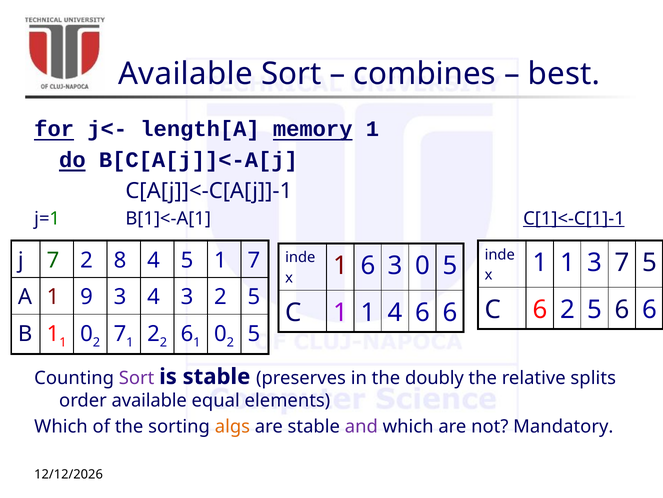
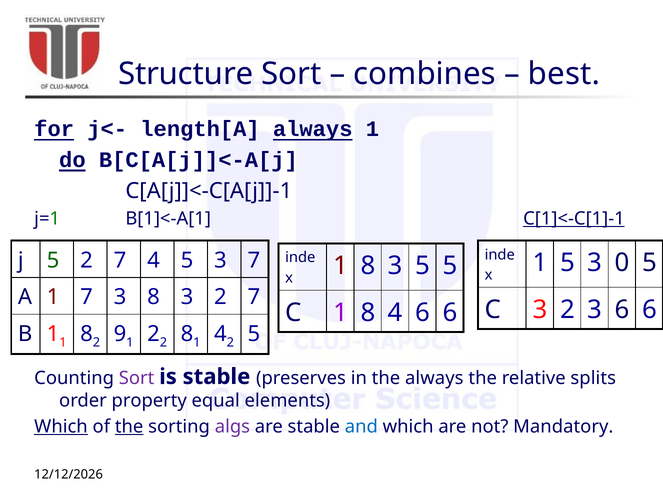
Available: Available -> Structure (186, 74)
length[A memory: memory -> always (313, 129)
j 7: 7 -> 5 (53, 260)
8: 8 -> 7 (120, 260)
4 5 1: 1 -> 3 (220, 260)
1: 1 -> 5 (567, 263)
3 7: 7 -> 0 (622, 263)
6: 6 -> 8 (368, 265)
3 0: 0 -> 5 (423, 265)
1 9: 9 -> 7 (86, 297)
3 4: 4 -> 8 (153, 297)
3 2 5: 5 -> 7 (254, 297)
C 6: 6 -> 3 (540, 309)
5: 5 -> 3 (595, 309)
C 1 1: 1 -> 8 (368, 312)
1 1 0: 0 -> 8 (86, 334)
2 7: 7 -> 9 (120, 334)
2 6: 6 -> 8 (187, 334)
0: 0 -> 4 (220, 334)
the doubly: doubly -> always (434, 377)
order available: available -> property (149, 400)
Which underline: none -> present (61, 426)
the underline: none -> present (129, 426)
algs colour: orange -> purple (232, 426)
and colour: purple -> blue (361, 426)
